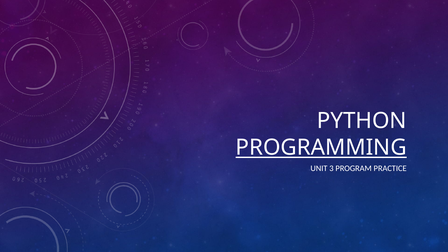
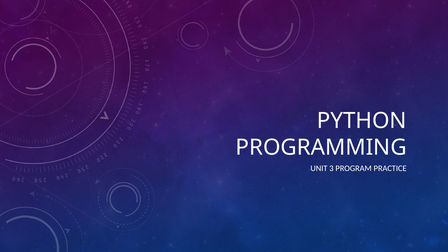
PROGRAMMING underline: present -> none (321, 148)
